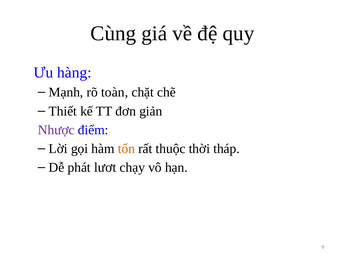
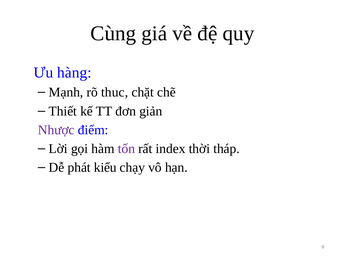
toàn: toàn -> thuc (115, 92)
tốn colour: orange -> purple (126, 149)
thuộc: thuộc -> index (171, 149)
lươt: lươt -> kiểu (105, 167)
